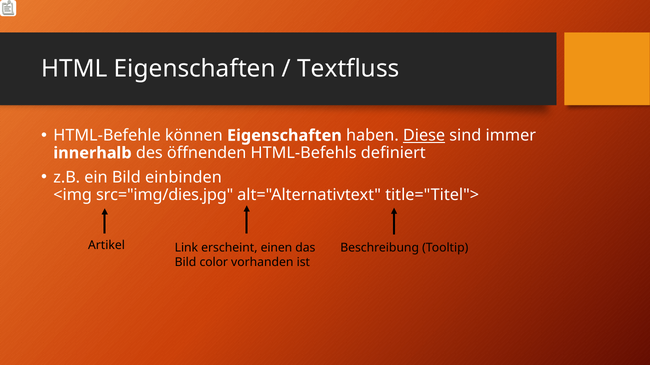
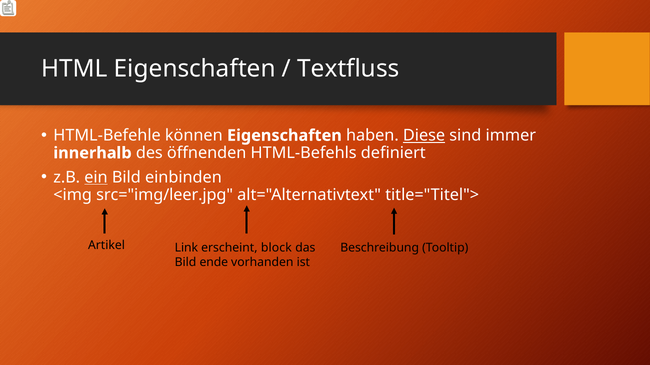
ein underline: none -> present (96, 178)
src="img/dies.jpg: src="img/dies.jpg -> src="img/leer.jpg (165, 195)
einen: einen -> block (276, 248)
color: color -> ende (214, 263)
